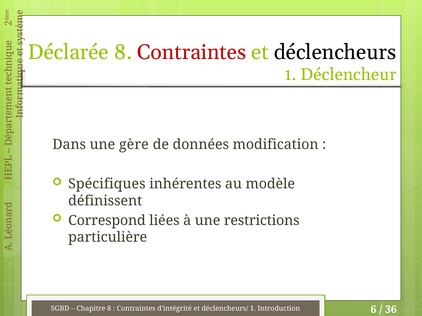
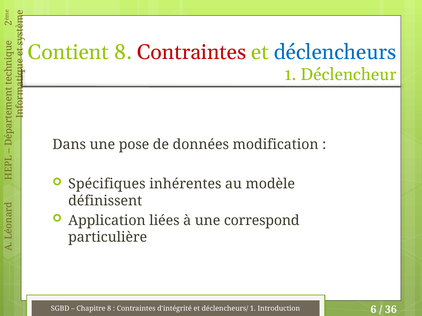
Déclarée: Déclarée -> Contient (68, 52)
déclencheurs colour: black -> blue (335, 52)
gère: gère -> pose (134, 145)
Correspond: Correspond -> Application (107, 221)
restrictions: restrictions -> correspond (262, 221)
